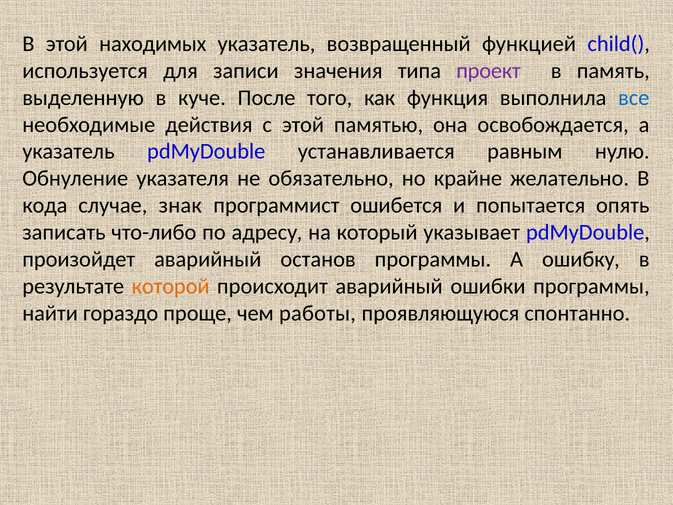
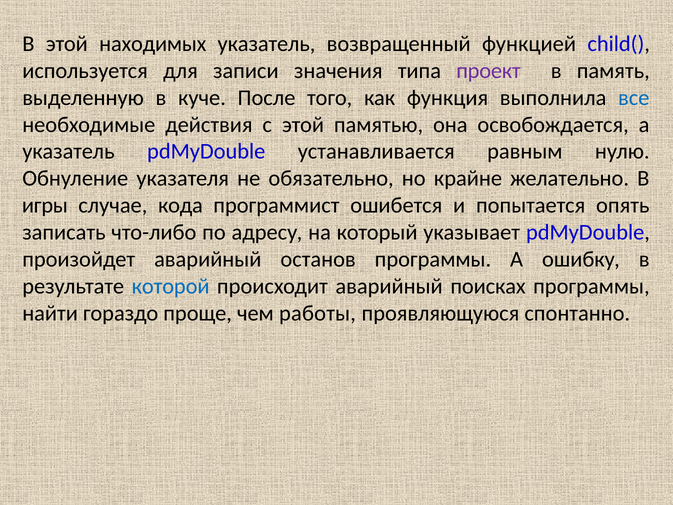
кода: кода -> игры (45, 205)
знак: знак -> кода (180, 205)
которой colour: orange -> blue (171, 286)
ошибки: ошибки -> поисках (488, 286)
